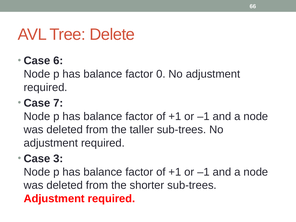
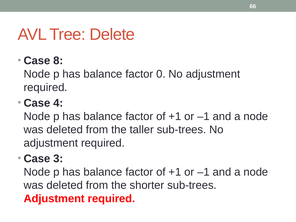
6: 6 -> 8 (58, 61)
7: 7 -> 4 (58, 103)
